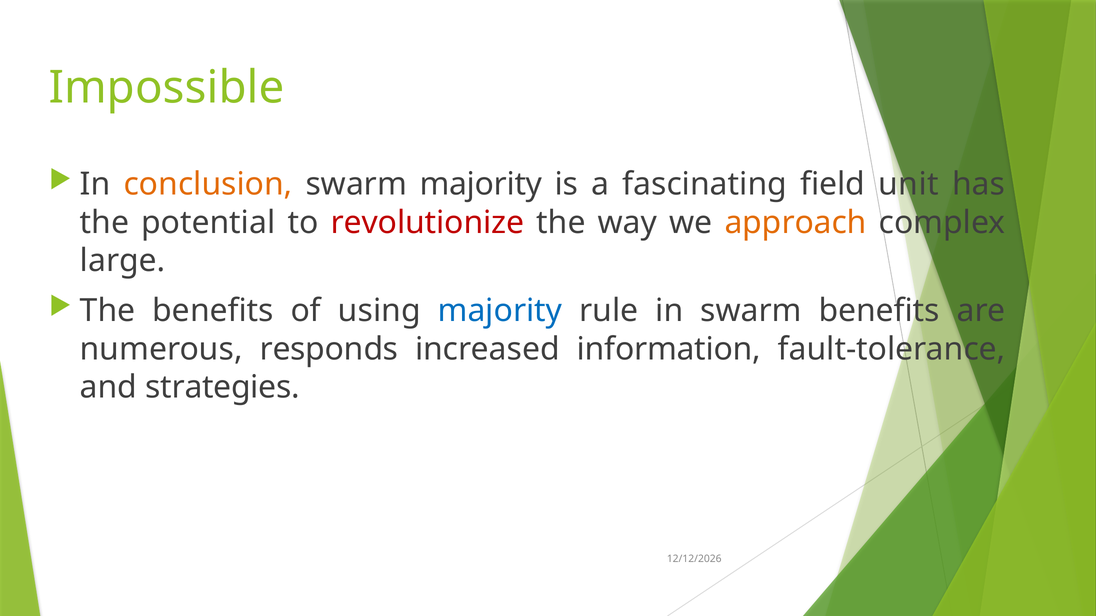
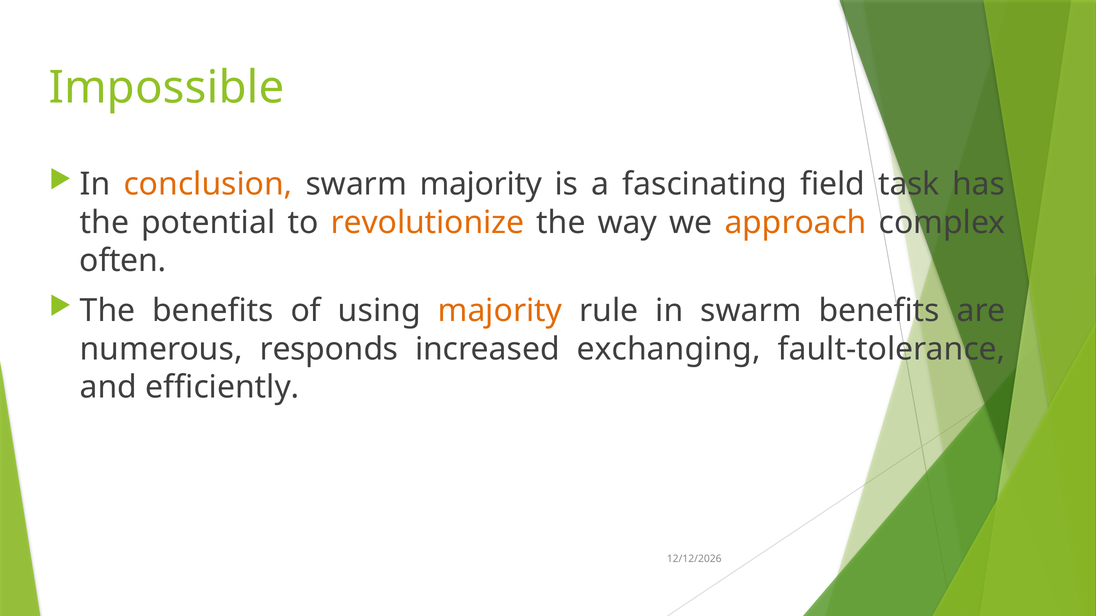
unit: unit -> task (909, 184)
revolutionize colour: red -> orange (427, 223)
large: large -> often (123, 261)
majority colour: blue -> orange (500, 311)
information: information -> exchanging (669, 349)
strategies: strategies -> efficiently (222, 388)
